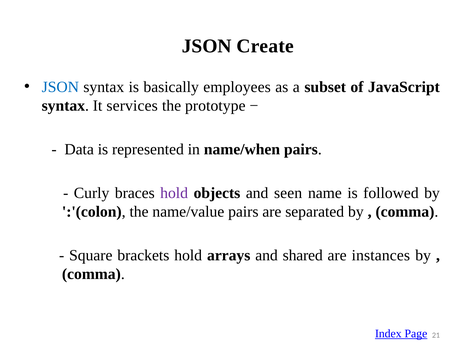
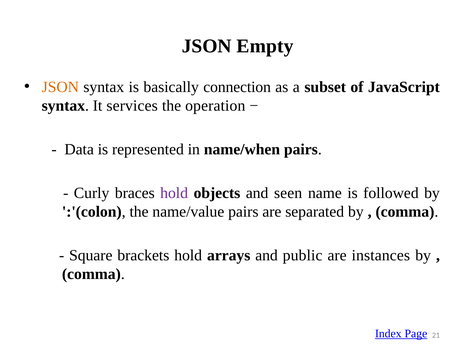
Create: Create -> Empty (265, 46)
JSON colour: blue -> orange (60, 87)
employees: employees -> connection (237, 87)
prototype: prototype -> operation (215, 106)
shared: shared -> public (303, 255)
